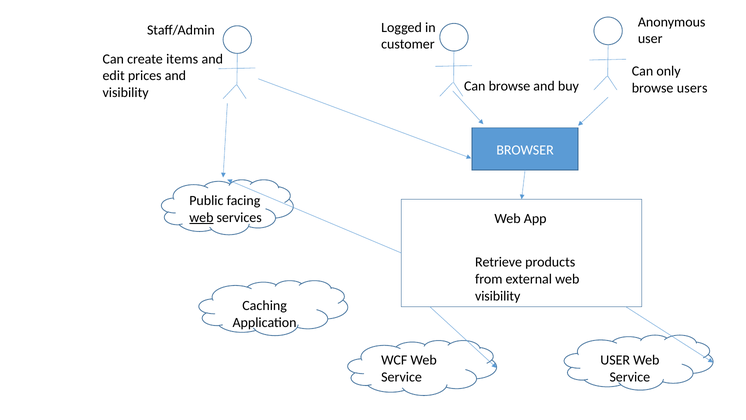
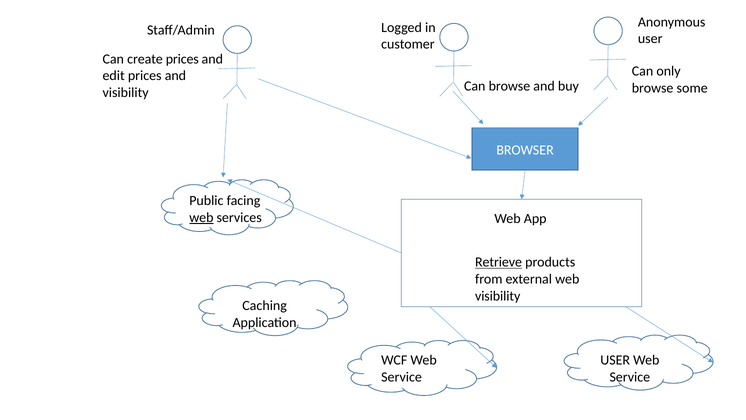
create items: items -> prices (182, 59)
users: users -> some (692, 88)
Retrieve underline: none -> present (499, 262)
